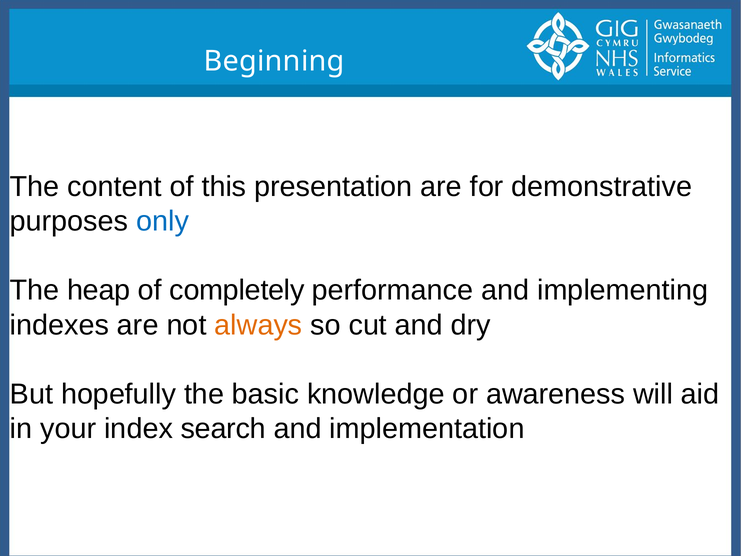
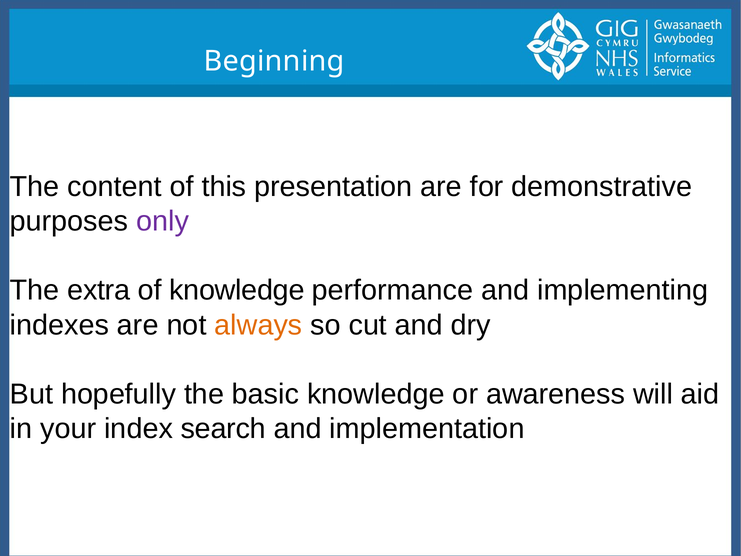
only colour: blue -> purple (163, 221)
heap: heap -> extra (99, 290)
of completely: completely -> knowledge (237, 290)
